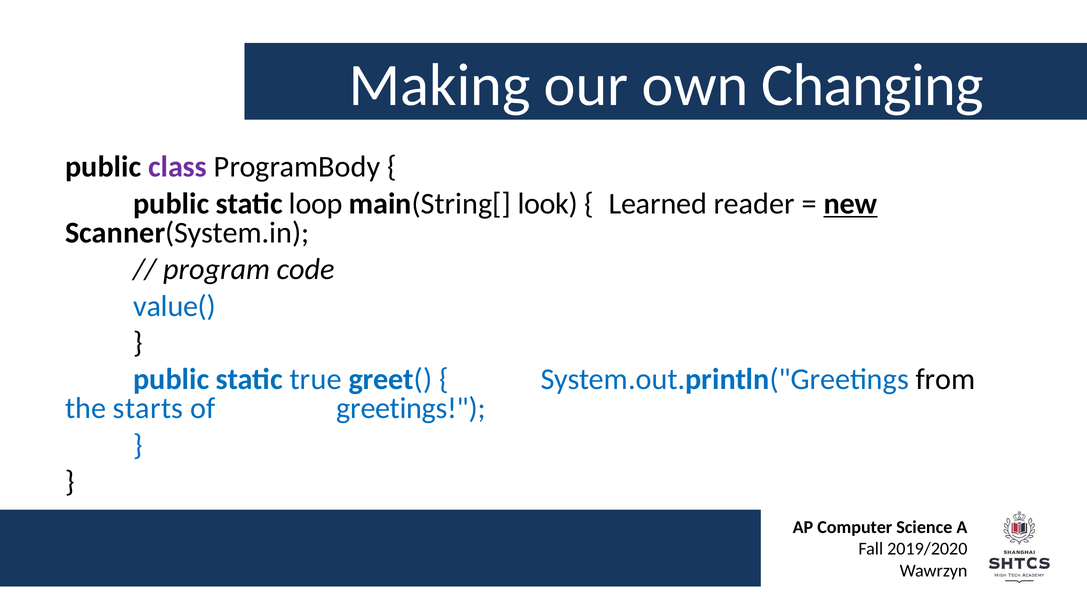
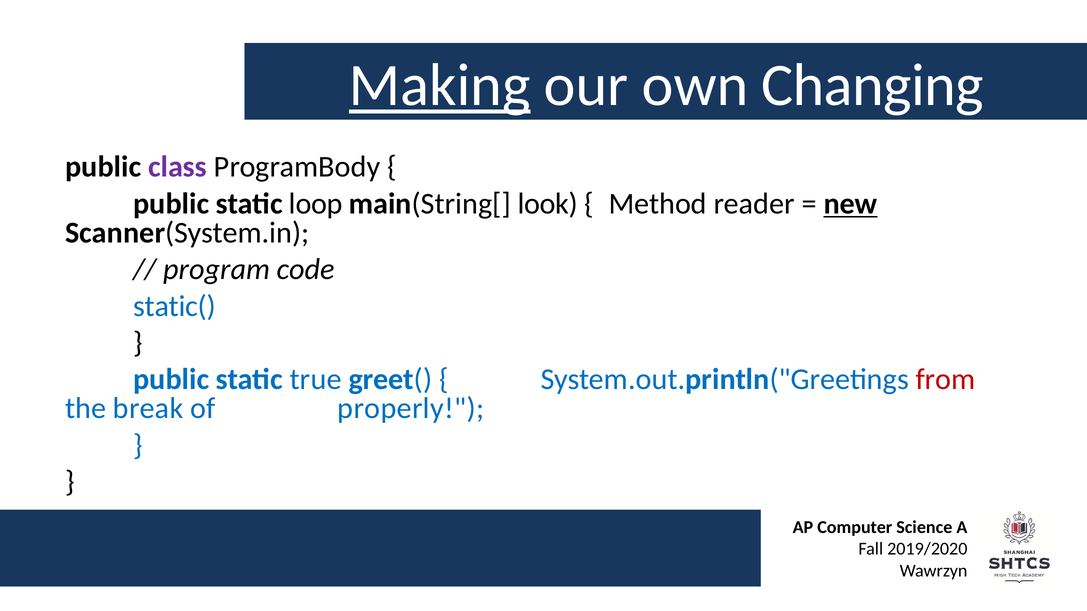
Making underline: none -> present (440, 86)
Learned: Learned -> Method (658, 204)
value(: value( -> static( (175, 306)
from colour: black -> red (945, 380)
starts: starts -> break (148, 409)
greetings: greetings -> properly (411, 409)
